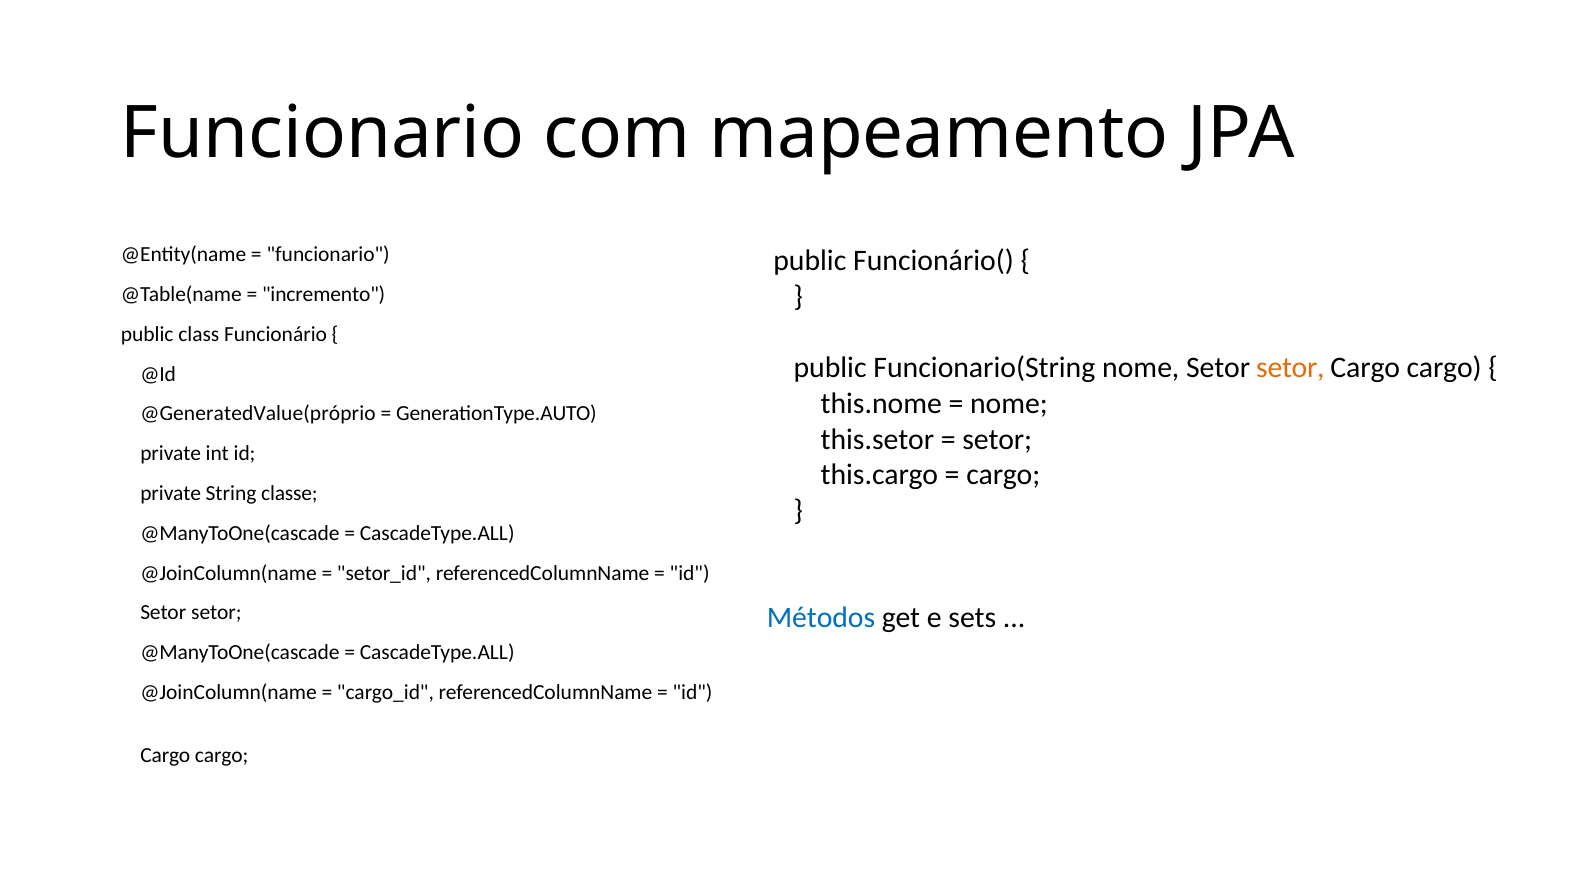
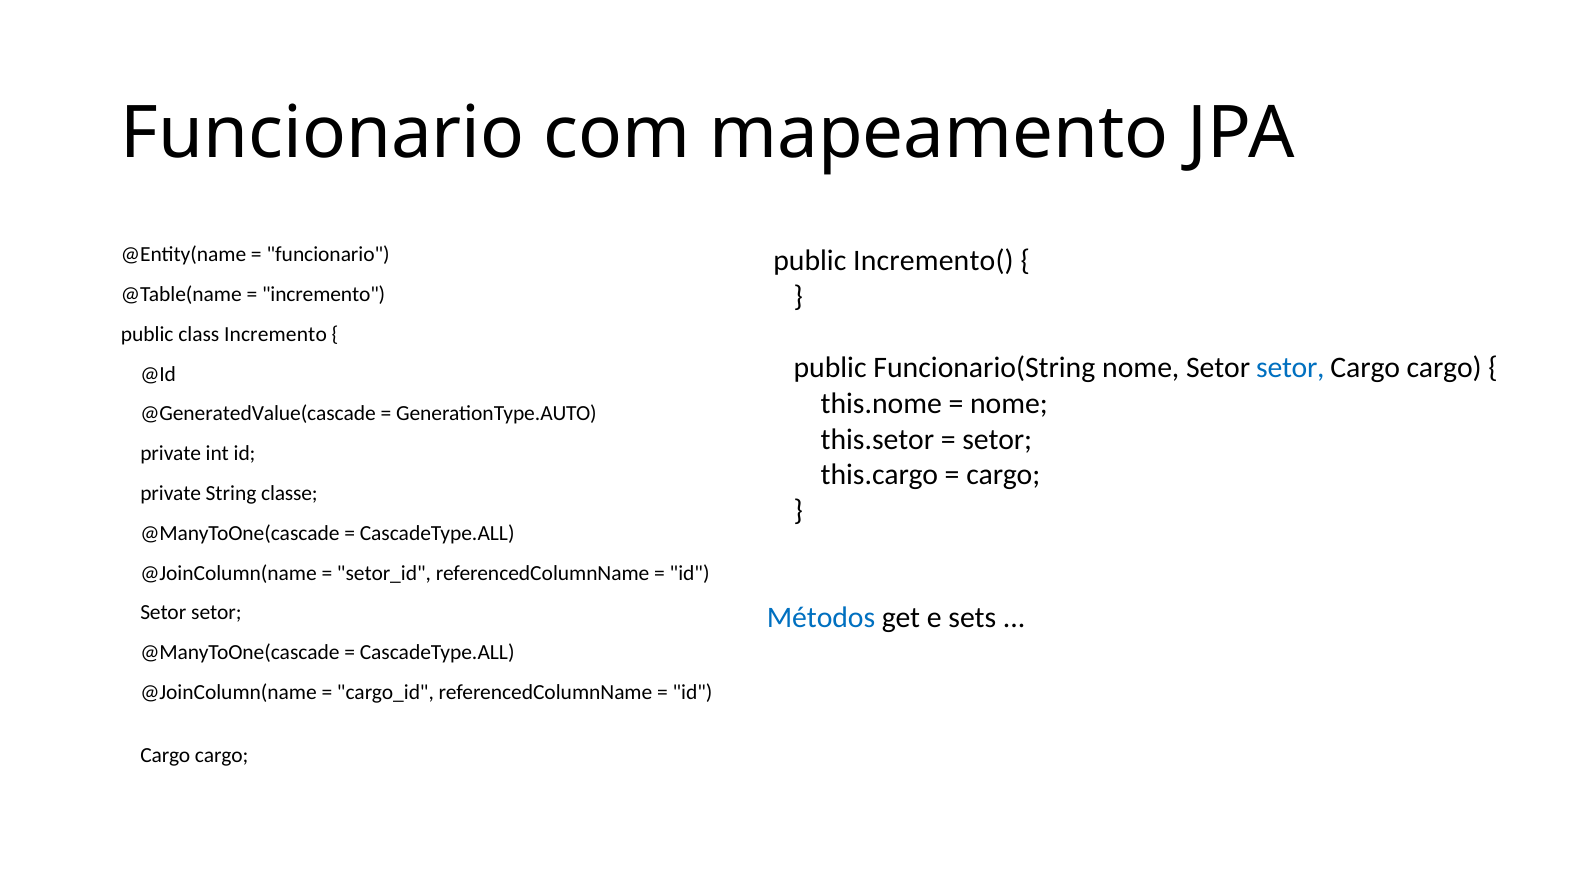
Funcionário(: Funcionário( -> Incremento( (933, 261)
class Funcionário: Funcionário -> Incremento (275, 335)
setor colour: orange -> blue (1290, 368)
@GeneratedValue(próprio: @GeneratedValue(próprio -> @GeneratedValue(cascade (258, 414)
